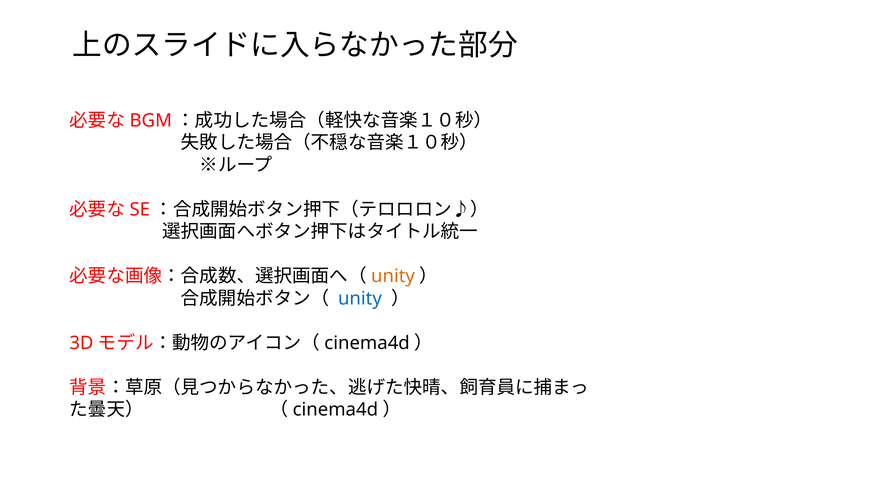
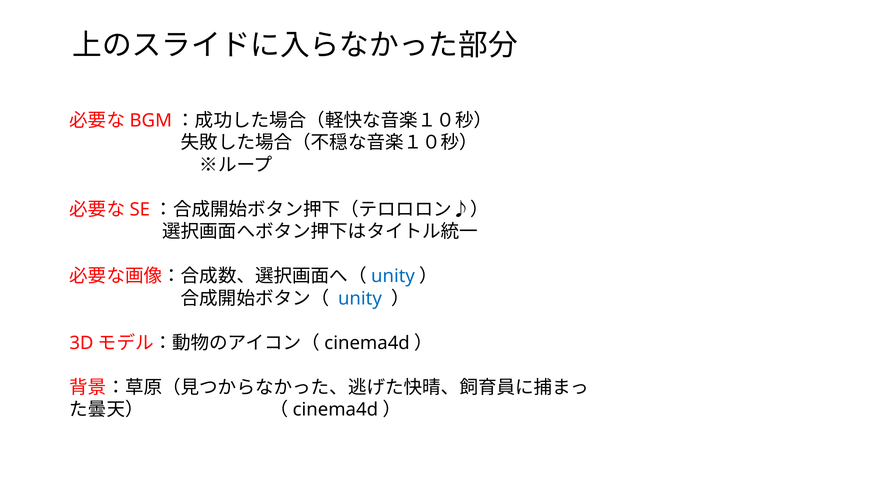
unity colour: orange -> blue (393, 277)
